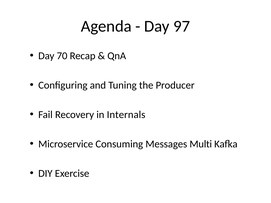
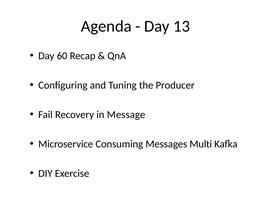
97: 97 -> 13 (182, 26)
70: 70 -> 60 (62, 56)
Internals: Internals -> Message (126, 115)
